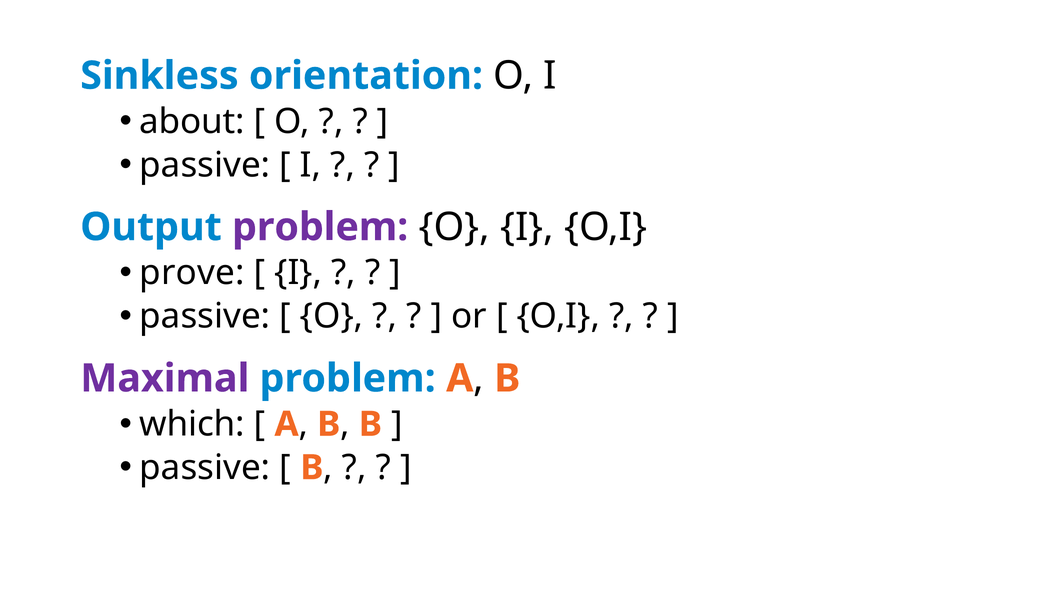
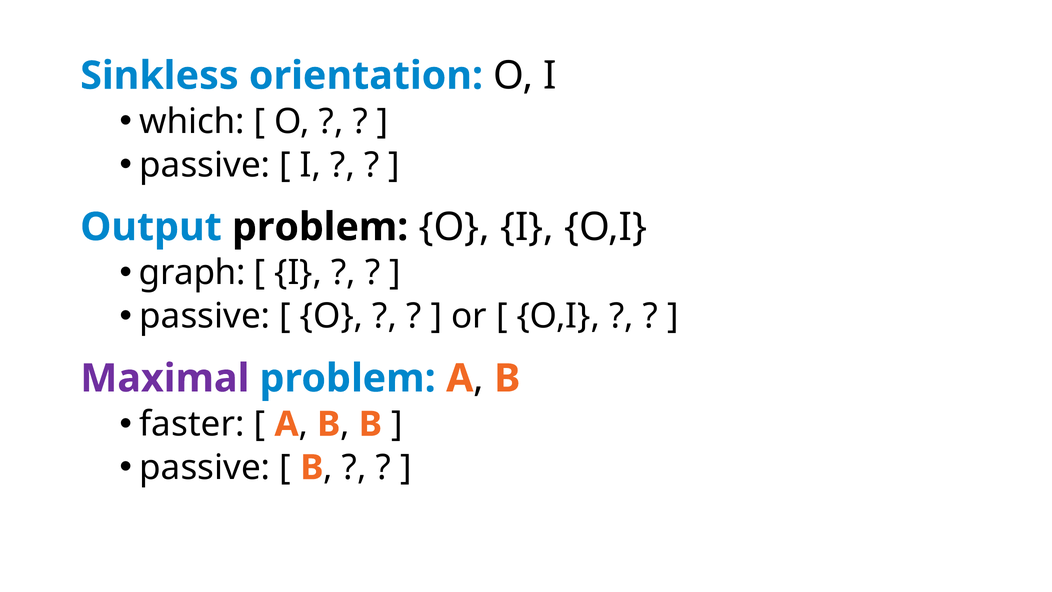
about: about -> which (192, 121)
problem colour: purple -> black (320, 227)
prove: prove -> graph (192, 273)
which: which -> faster (192, 424)
